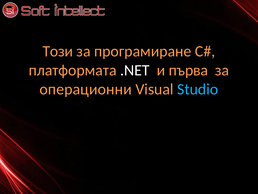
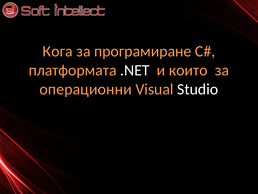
Този: Този -> Кога (58, 51)
първа: първа -> които (188, 70)
Studio colour: light blue -> white (198, 89)
